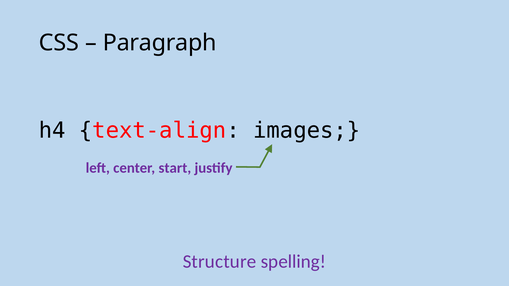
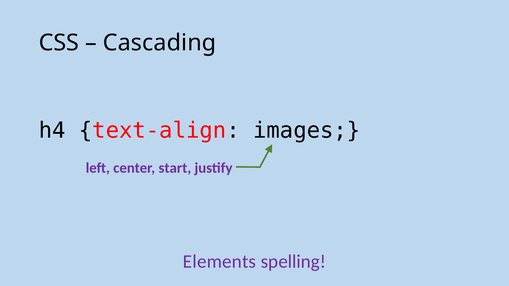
Paragraph: Paragraph -> Cascading (160, 43)
Structure: Structure -> Elements (220, 262)
